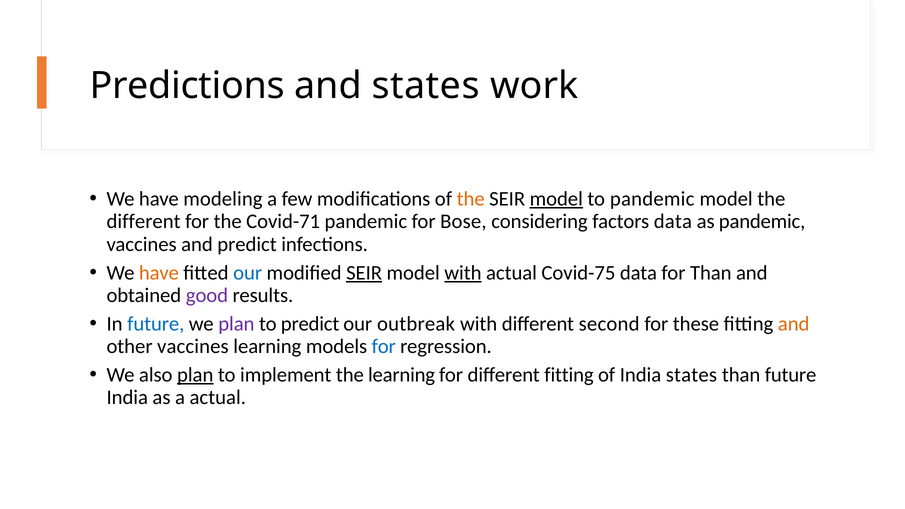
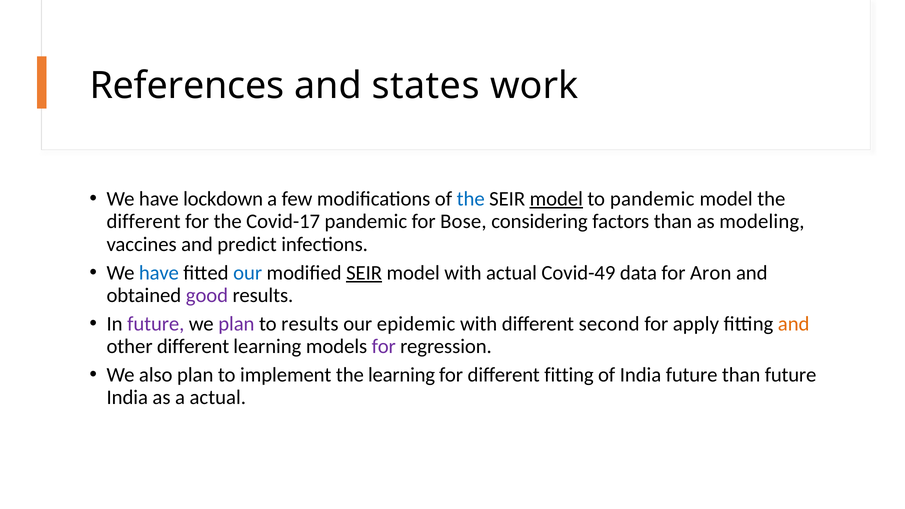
Predictions: Predictions -> References (187, 86)
modeling: modeling -> lockdown (223, 199)
the colour: orange -> blue (471, 199)
Covid-71: Covid-71 -> Covid-17 (283, 222)
factors data: data -> than (673, 222)
as pandemic: pandemic -> modeling (762, 222)
have colour: orange -> blue (159, 273)
with underline: present -> none (463, 273)
Covid-75: Covid-75 -> Covid-49 (578, 273)
for Than: Than -> Aron (711, 273)
future colour: blue -> purple (156, 324)
to predict: predict -> results (310, 324)
outbreak: outbreak -> epidemic (416, 324)
these: these -> apply (696, 324)
other vaccines: vaccines -> different (193, 347)
for colour: blue -> purple (384, 347)
plan underline: present -> none (195, 375)
India states: states -> future (692, 375)
